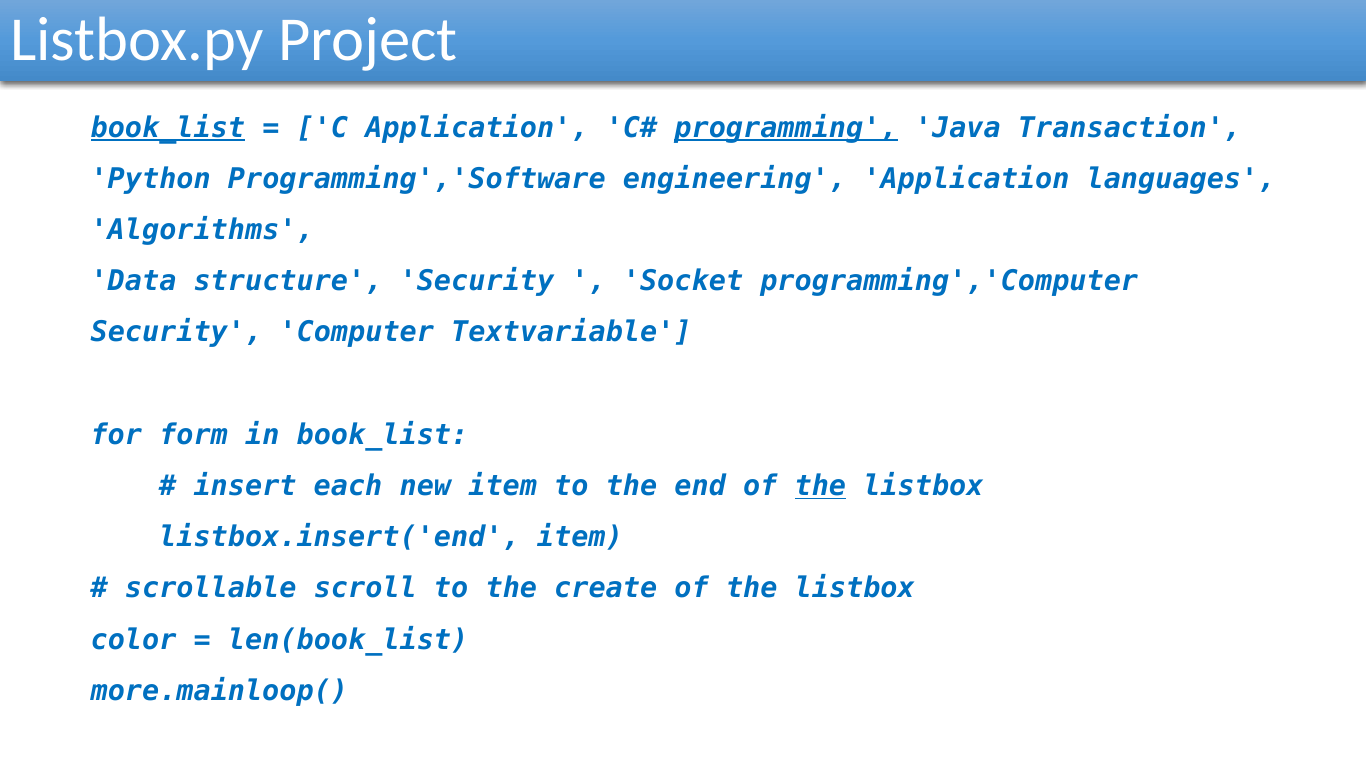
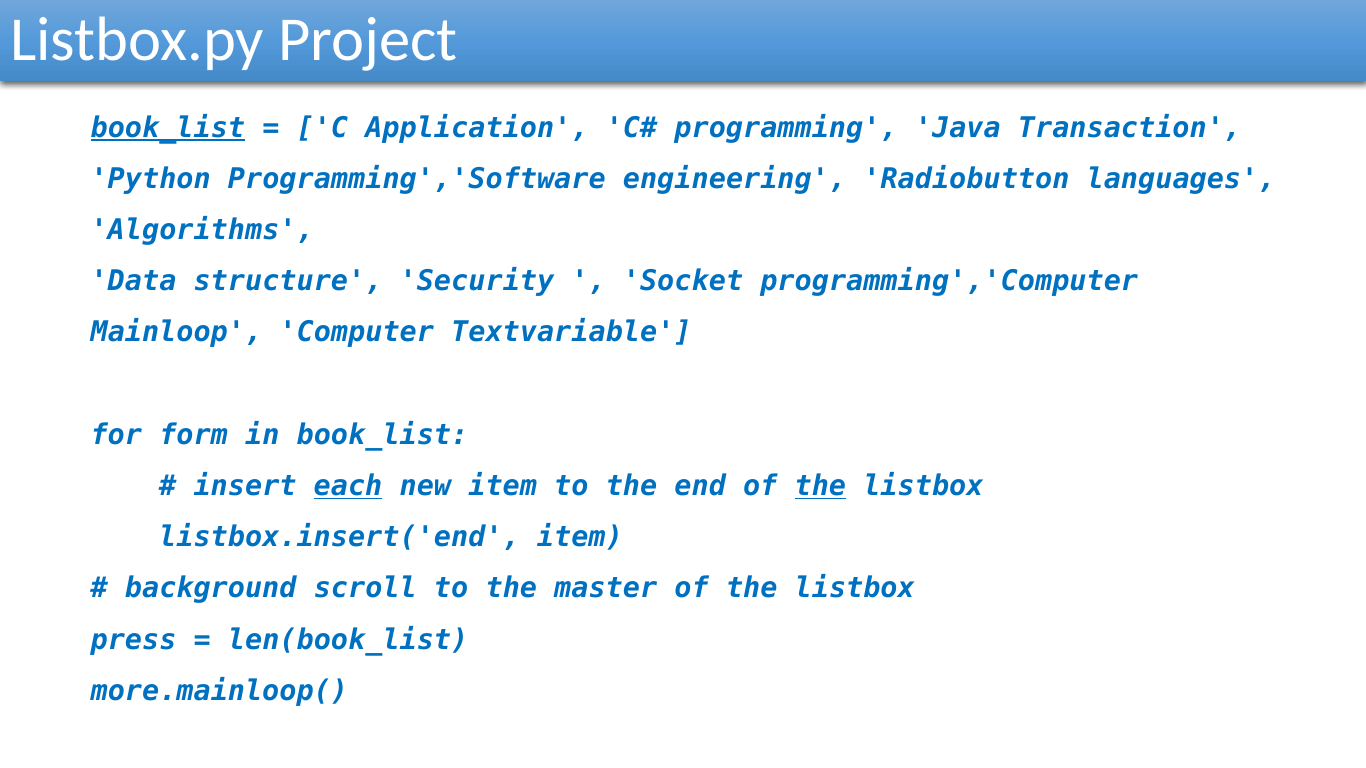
programming underline: present -> none (786, 128)
engineering Application: Application -> Radiobutton (966, 179)
Security: Security -> Mainloop (176, 333)
each underline: none -> present (348, 486)
scrollable: scrollable -> background (211, 589)
create: create -> master (606, 589)
color: color -> press (133, 640)
